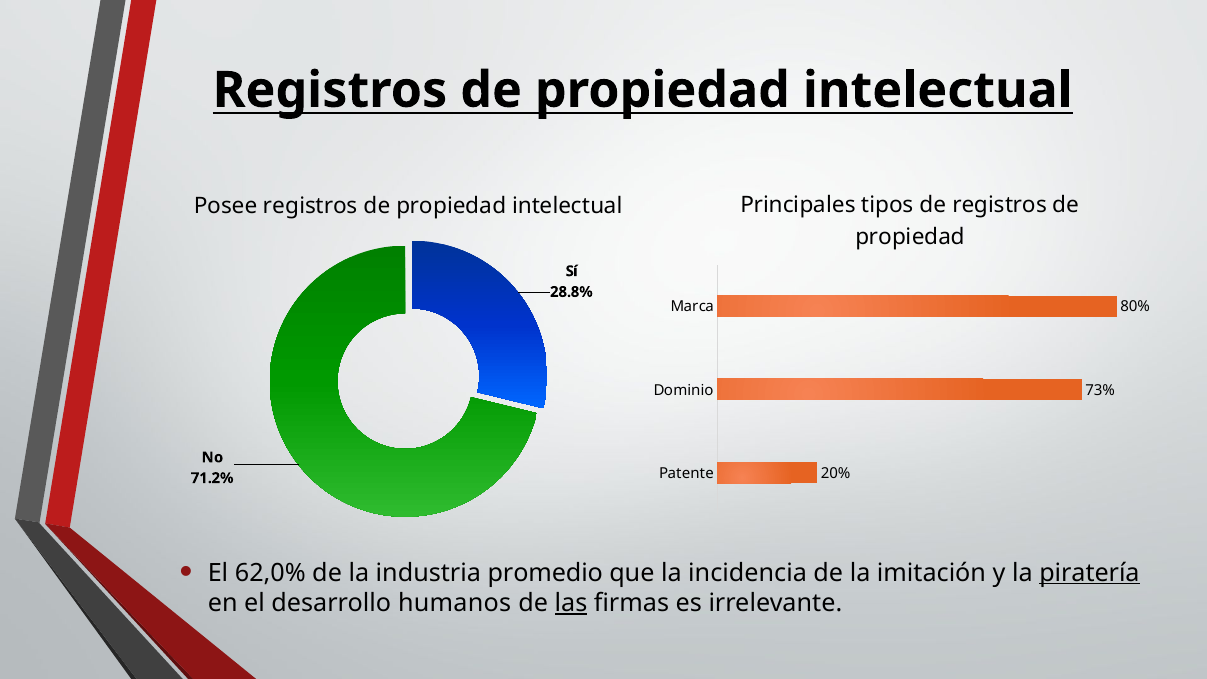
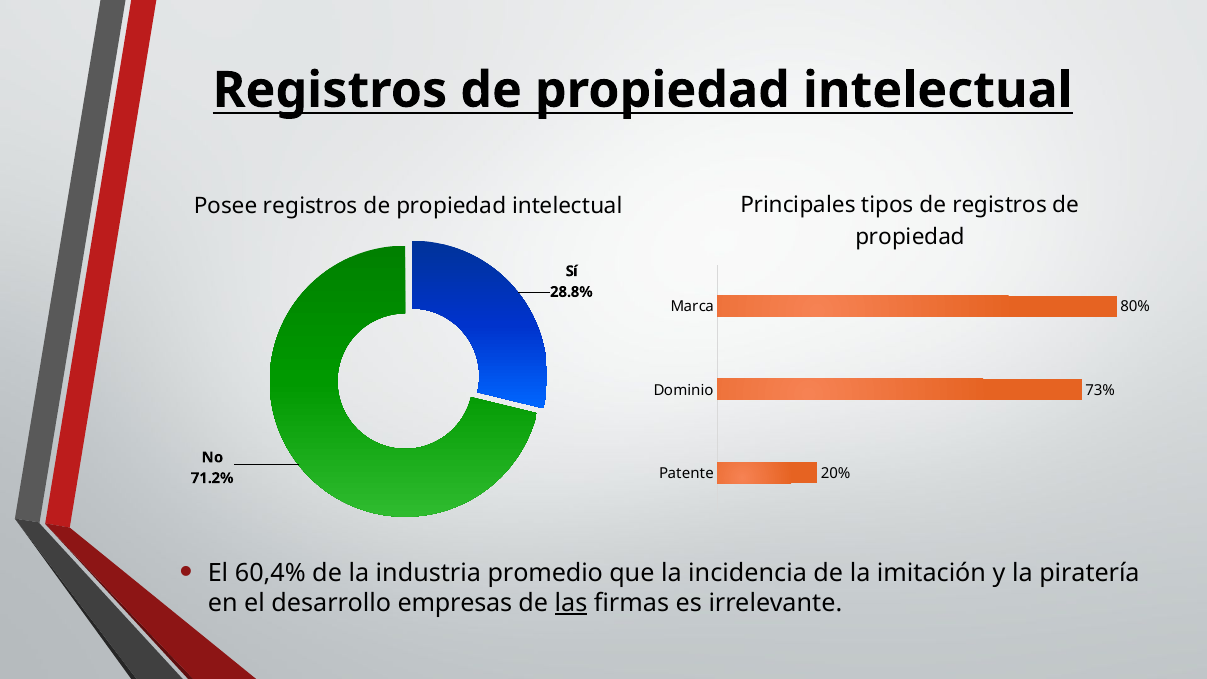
62,0%: 62,0% -> 60,4% (270, 573)
piratería underline: present -> none (1089, 573)
humanos: humanos -> empresas (455, 603)
